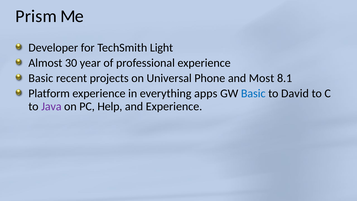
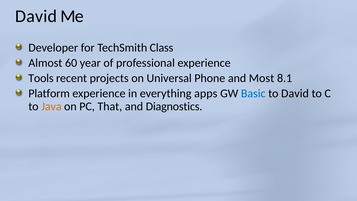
Prism: Prism -> David (36, 16)
Light: Light -> Class (161, 48)
30: 30 -> 60 (71, 63)
Basic: Basic -> Tools (41, 78)
Java colour: purple -> orange (51, 106)
Help: Help -> That (110, 106)
and Experience: Experience -> Diagnostics (174, 106)
